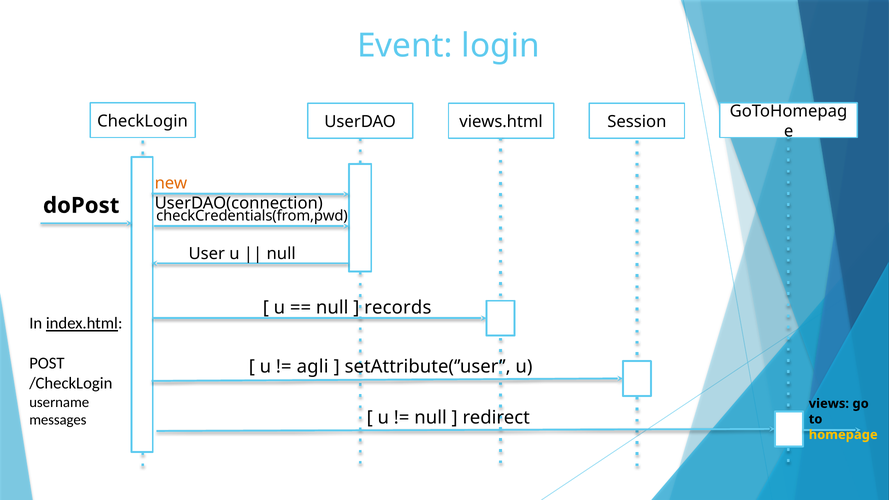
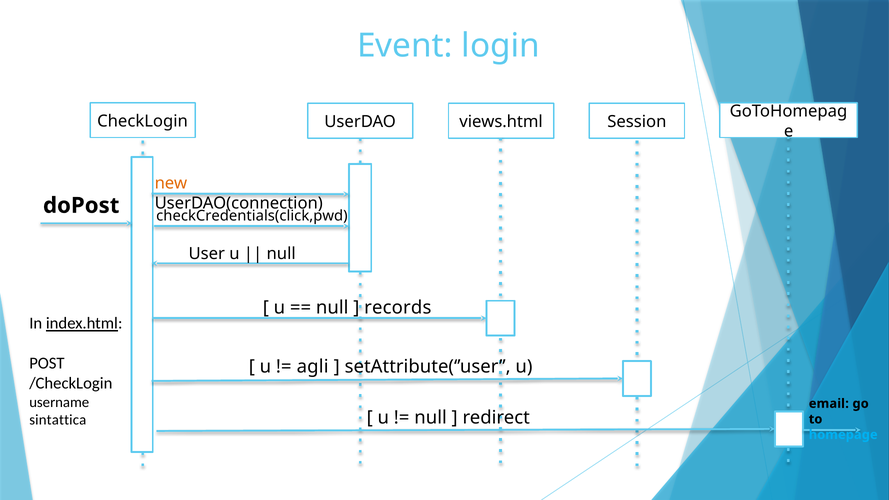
checkCredentials(from,pwd: checkCredentials(from,pwd -> checkCredentials(click,pwd (252, 216)
views: views -> email (829, 404)
messages: messages -> sintattica (58, 420)
homepage colour: yellow -> light blue (843, 435)
